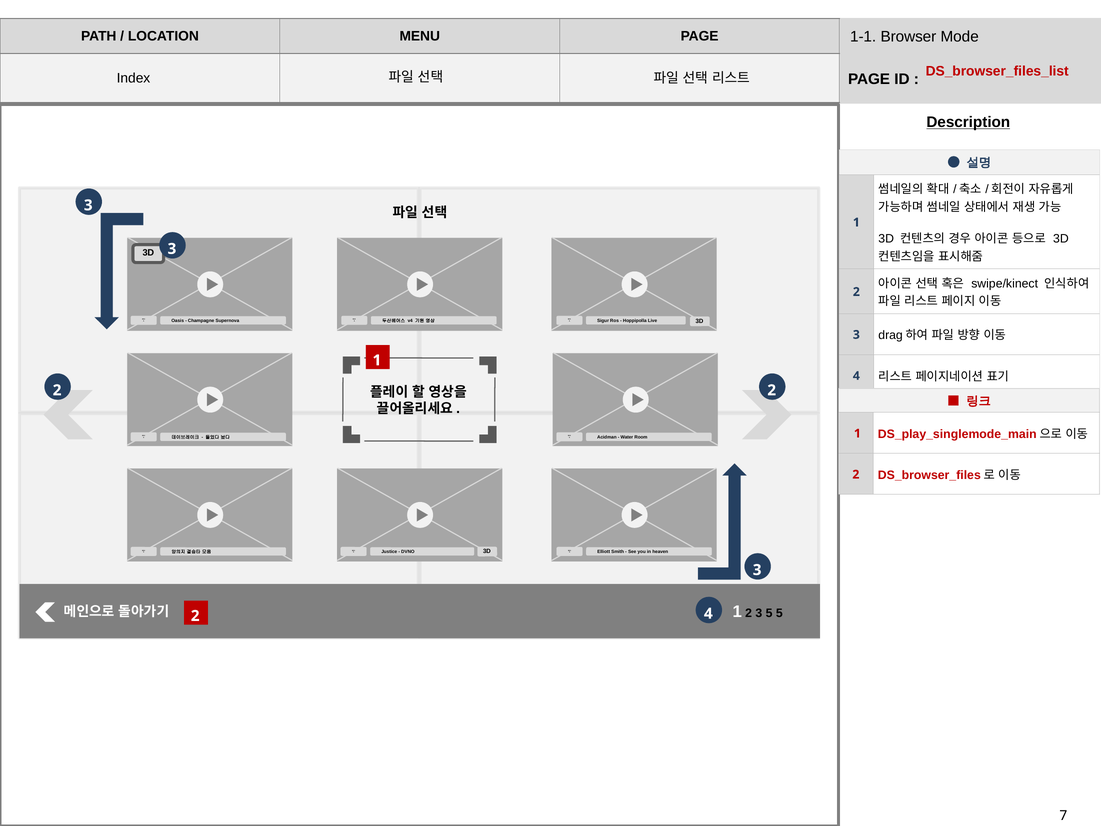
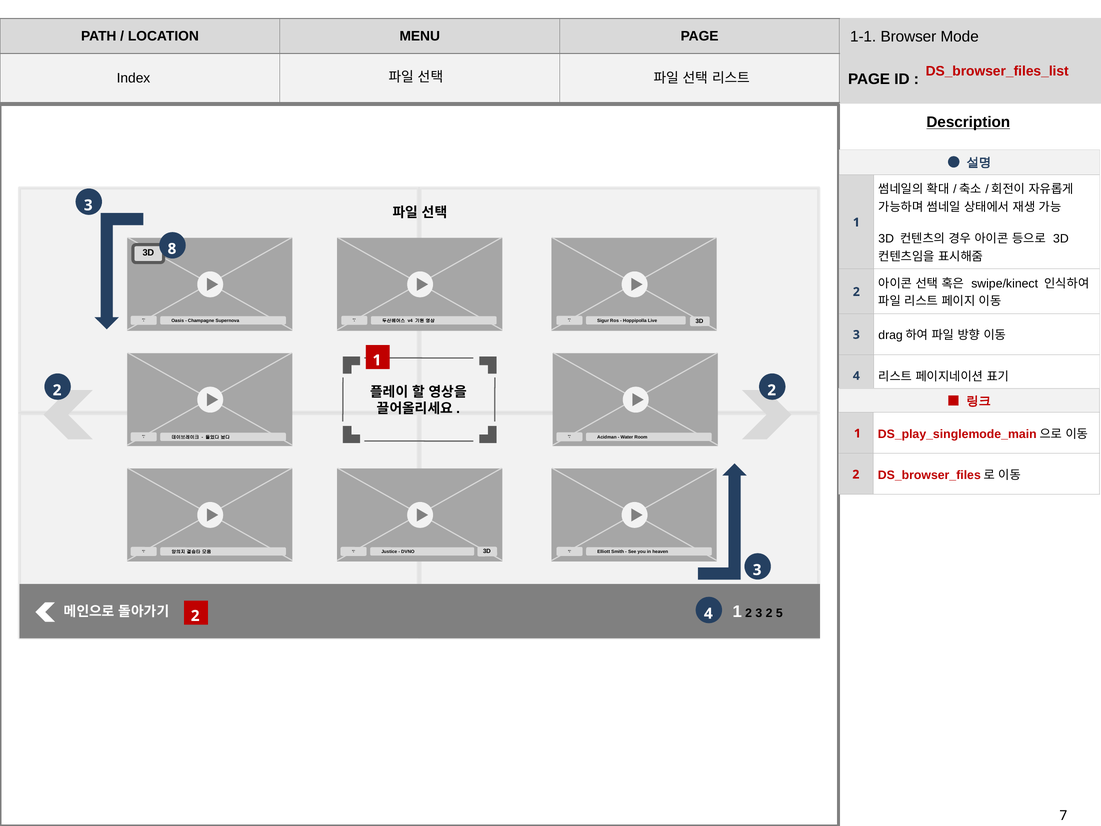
3D 3: 3 -> 8 (172, 249)
2 3 5: 5 -> 2 (769, 613)
